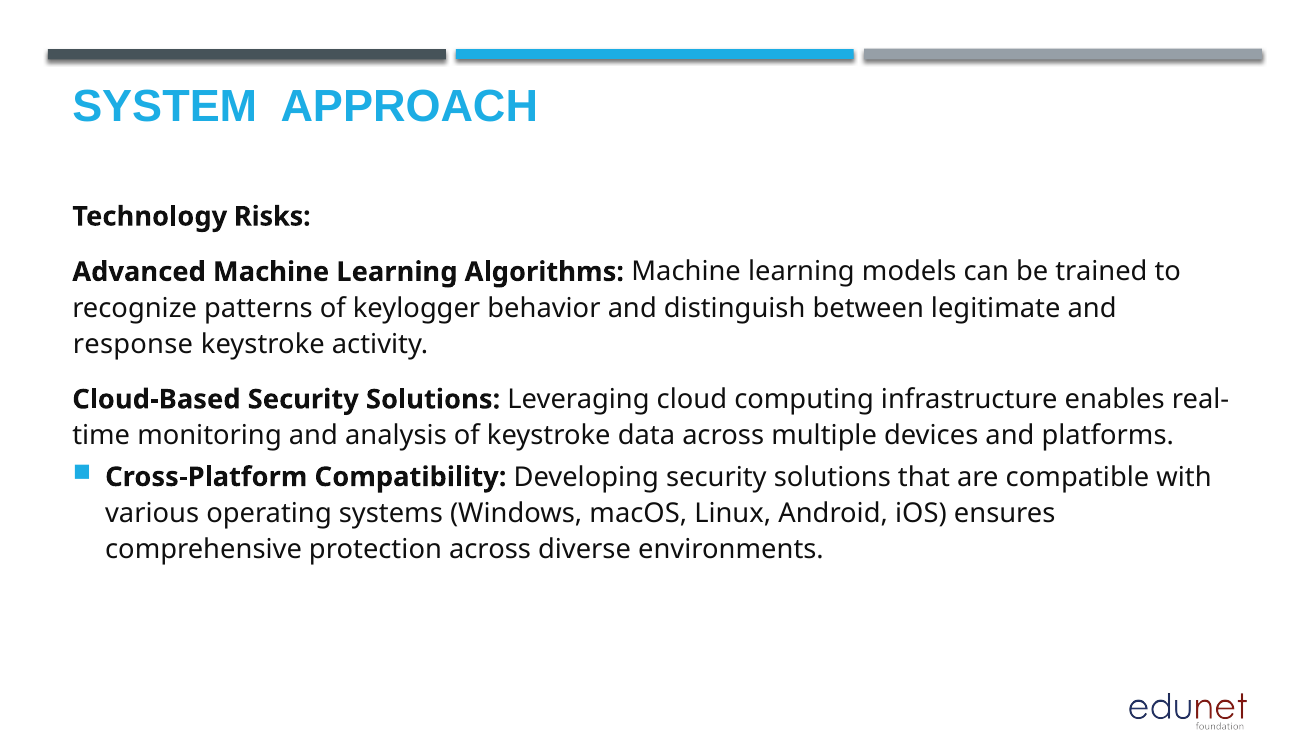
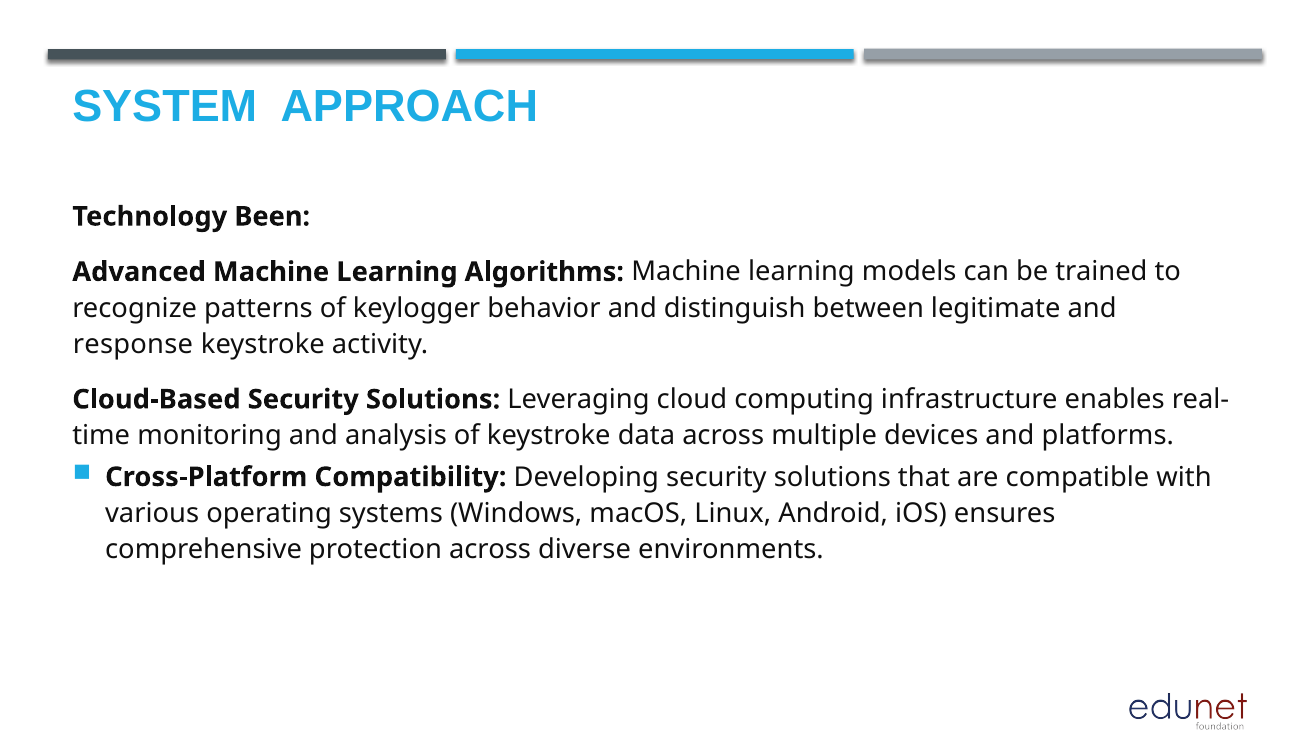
Risks: Risks -> Been (272, 216)
